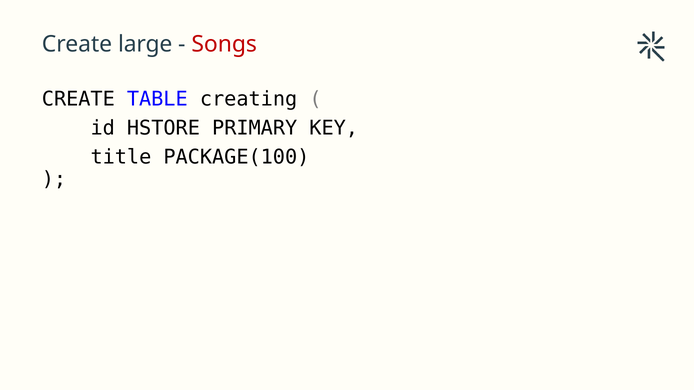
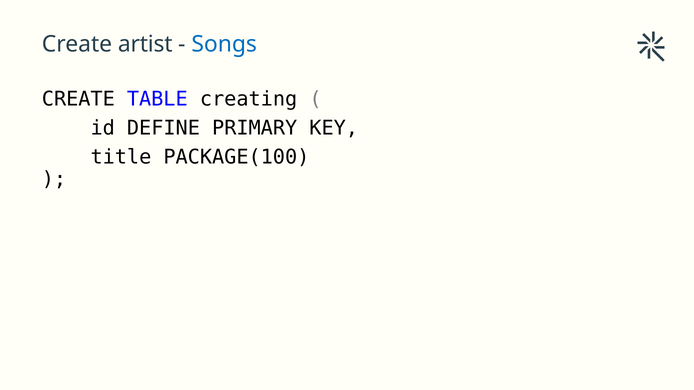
large: large -> artist (145, 44)
Songs colour: red -> blue (224, 44)
HSTORE: HSTORE -> DEFINE (163, 128)
